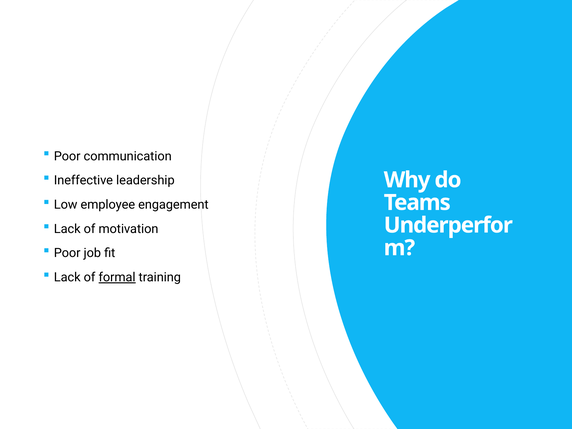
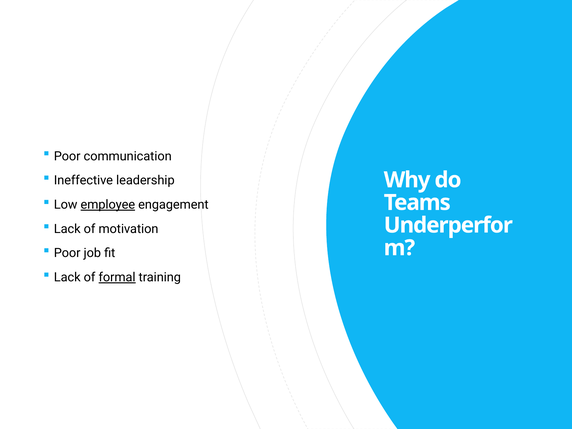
employee underline: none -> present (108, 205)
